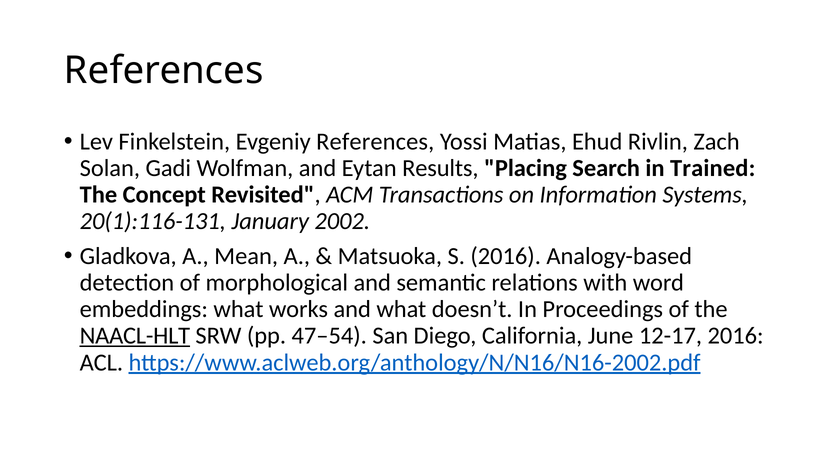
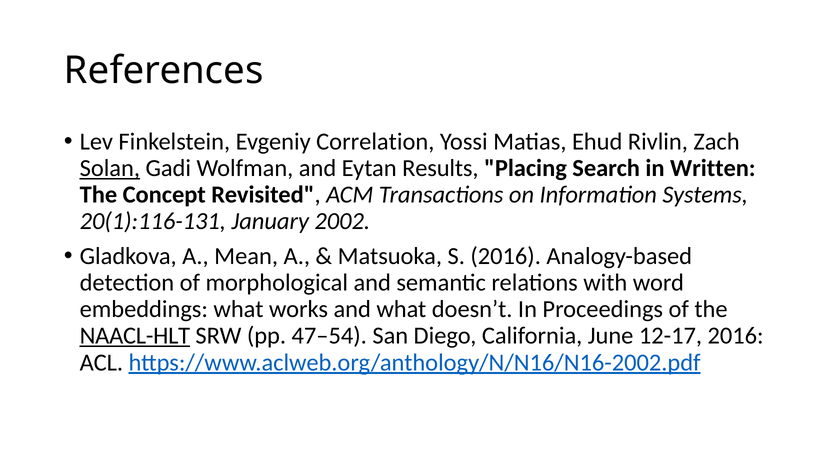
Evgeniy References: References -> Correlation (375, 142)
Solan underline: none -> present (110, 168)
Trained: Trained -> Written (713, 168)
